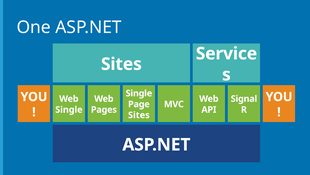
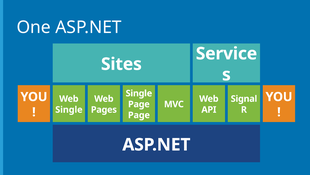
Sites: Sites -> Page (139, 115)
